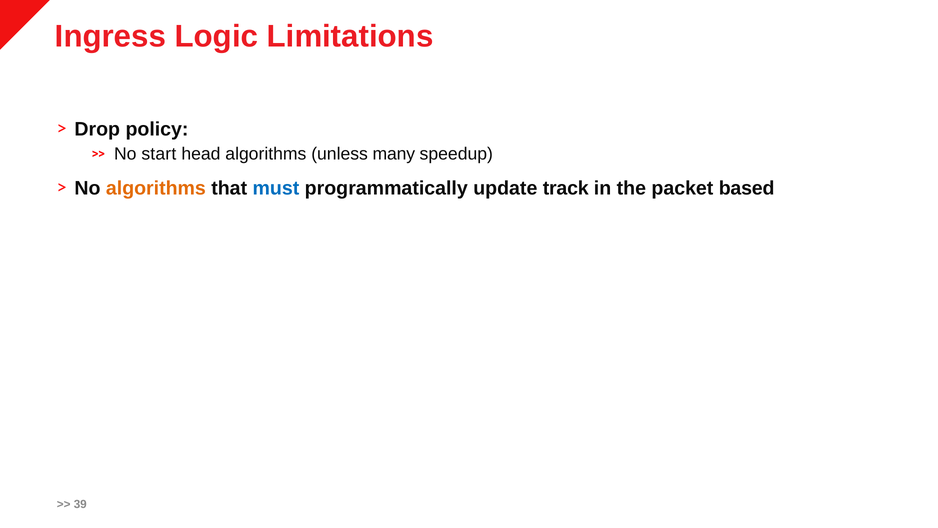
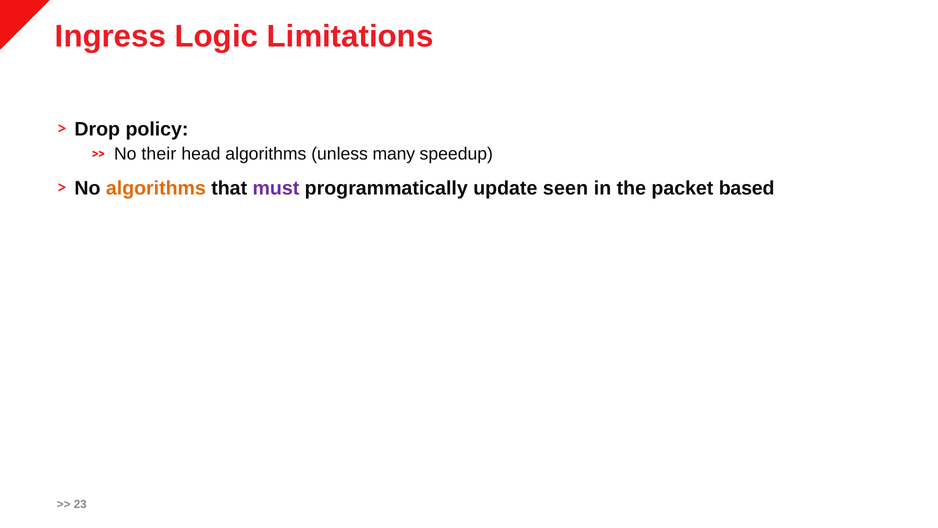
start: start -> their (159, 154)
must colour: blue -> purple (276, 188)
track: track -> seen (566, 188)
39: 39 -> 23 (80, 504)
